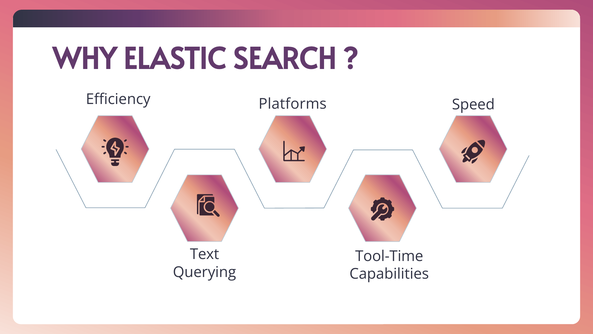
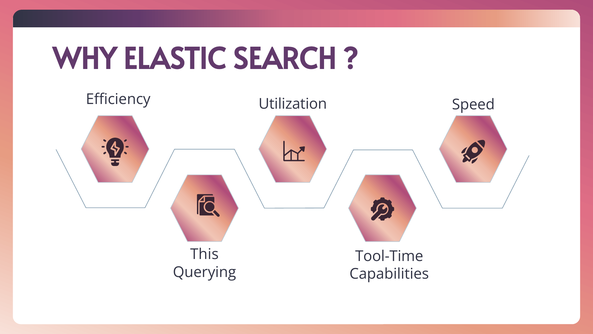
Platforms: Platforms -> Utilization (293, 104)
Text: Text -> This (204, 254)
